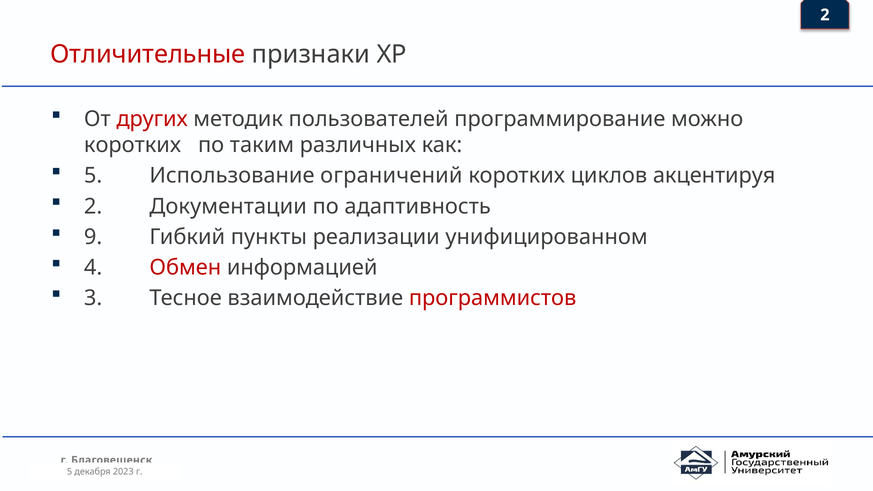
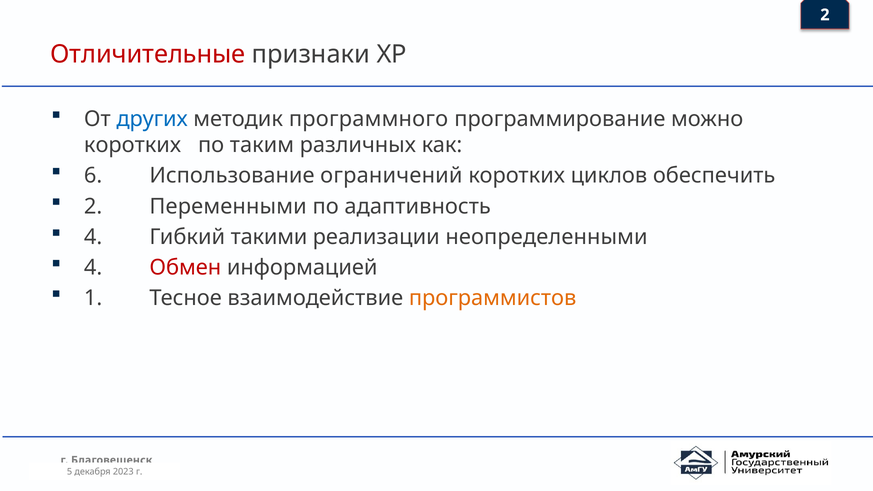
других colour: red -> blue (152, 119)
пользователей: пользователей -> программного (369, 119)
5: 5 -> 6 (93, 176)
акцентируя: акцентируя -> обеспечить (714, 176)
Документации: Документации -> Переменными (228, 206)
9: 9 -> 4 (93, 237)
пункты: пункты -> такими (269, 237)
унифицированном: унифицированном -> неопределенными (547, 237)
3: 3 -> 1 (93, 298)
программистов colour: red -> orange (493, 298)
